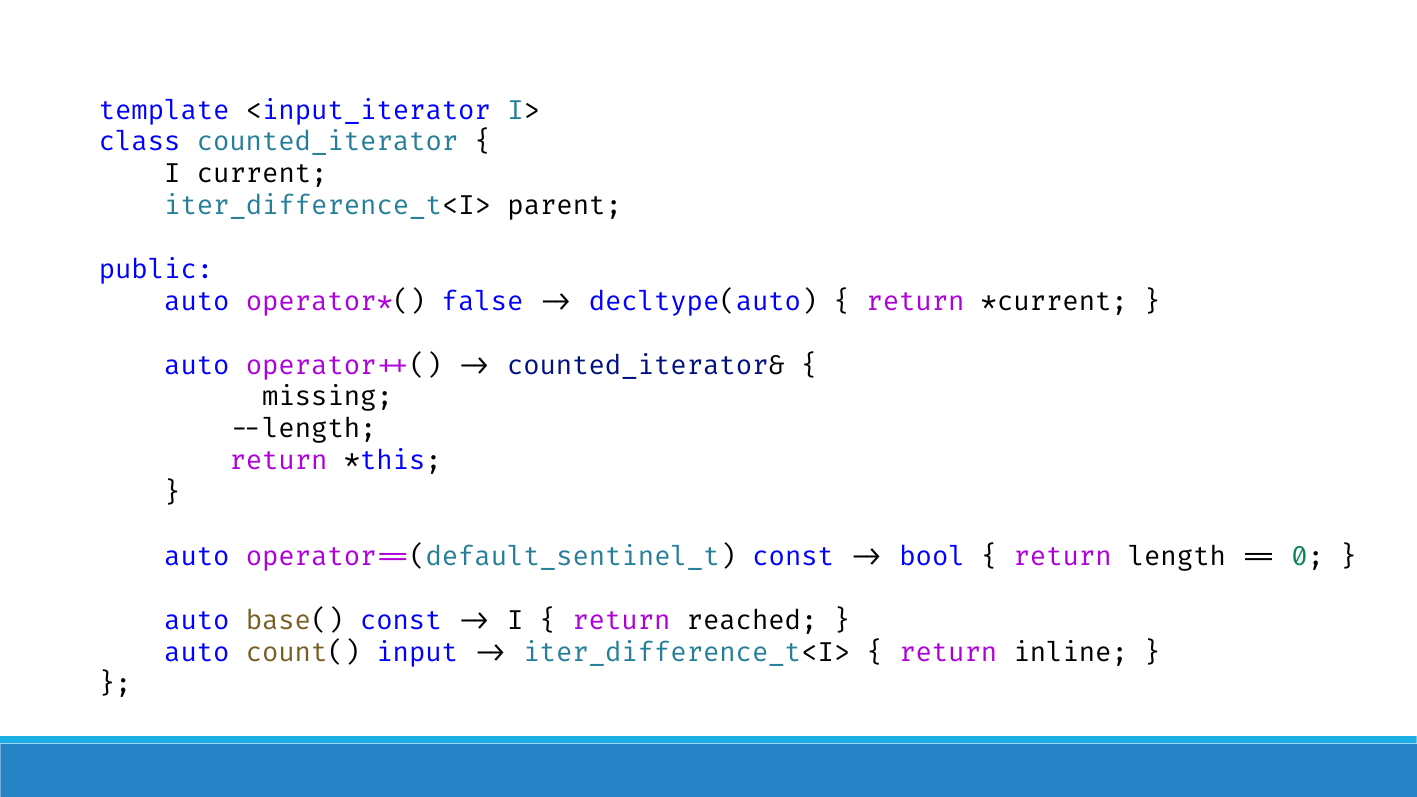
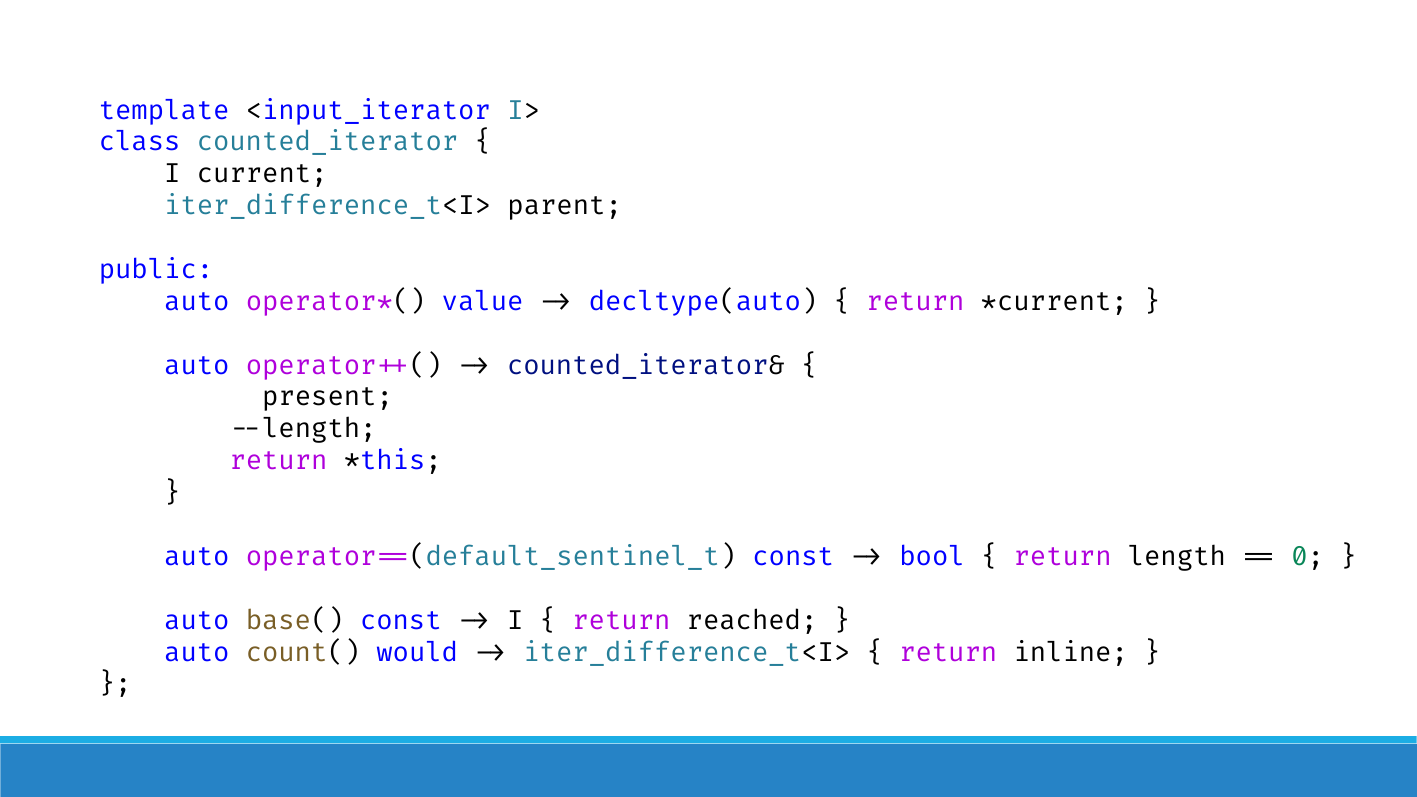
false: false -> value (483, 302)
++missing: ++missing -> ++present (311, 397)
input: input -> would (417, 652)
